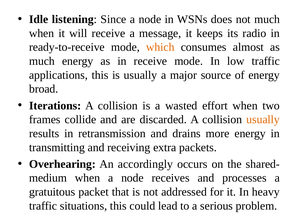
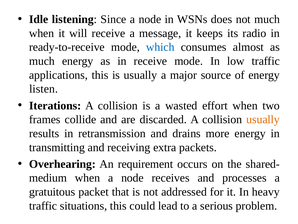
which colour: orange -> blue (160, 47)
broad: broad -> listen (44, 89)
accordingly: accordingly -> requirement (145, 164)
